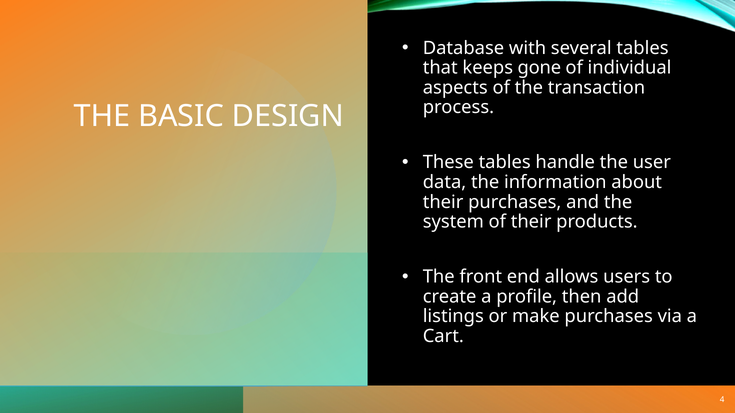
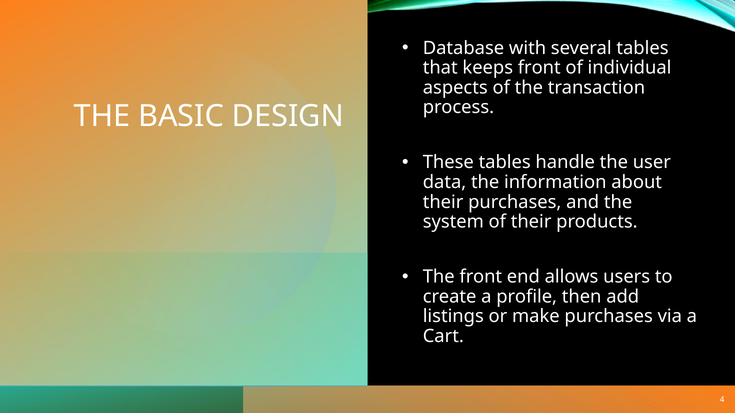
keeps gone: gone -> front (539, 68)
